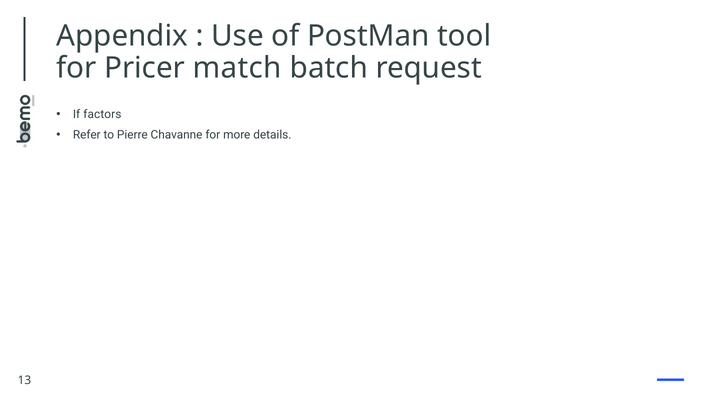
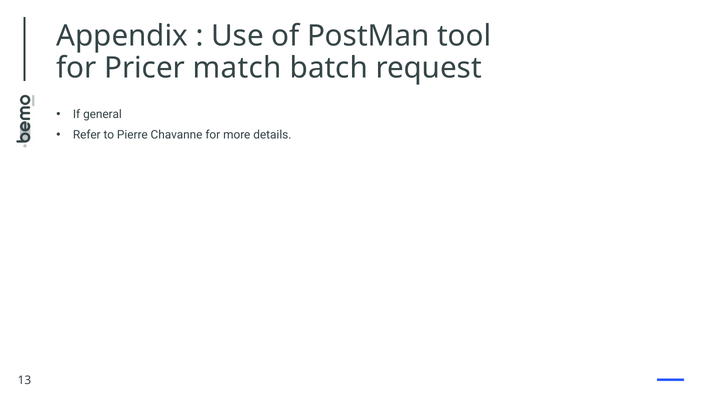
factors: factors -> general (102, 114)
